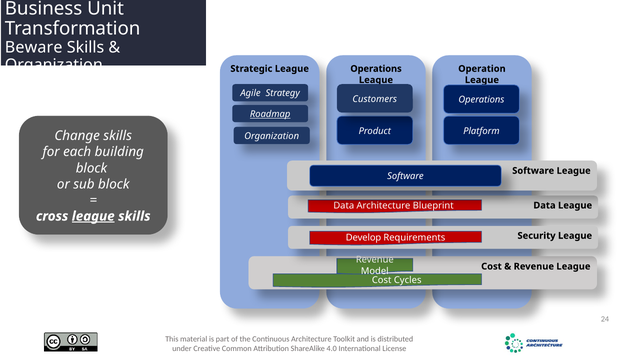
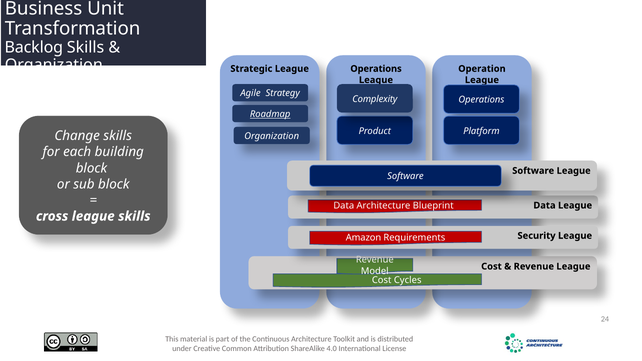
Beware: Beware -> Backlog (34, 47)
Customers: Customers -> Complexity (375, 99)
league underline: present -> none (93, 216)
Develop: Develop -> Amazon (363, 238)
